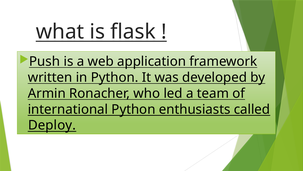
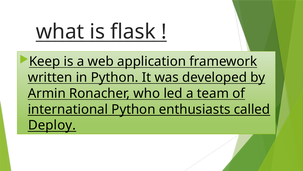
Push: Push -> Keep (45, 61)
